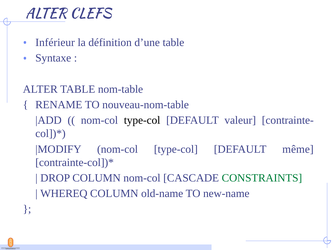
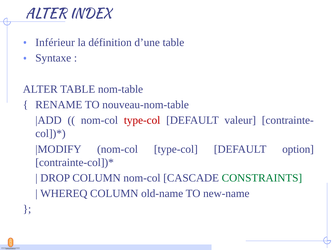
CLEFS: CLEFS -> INDEX (91, 13)
type-col colour: black -> red (142, 120)
même: même -> option (298, 149)
